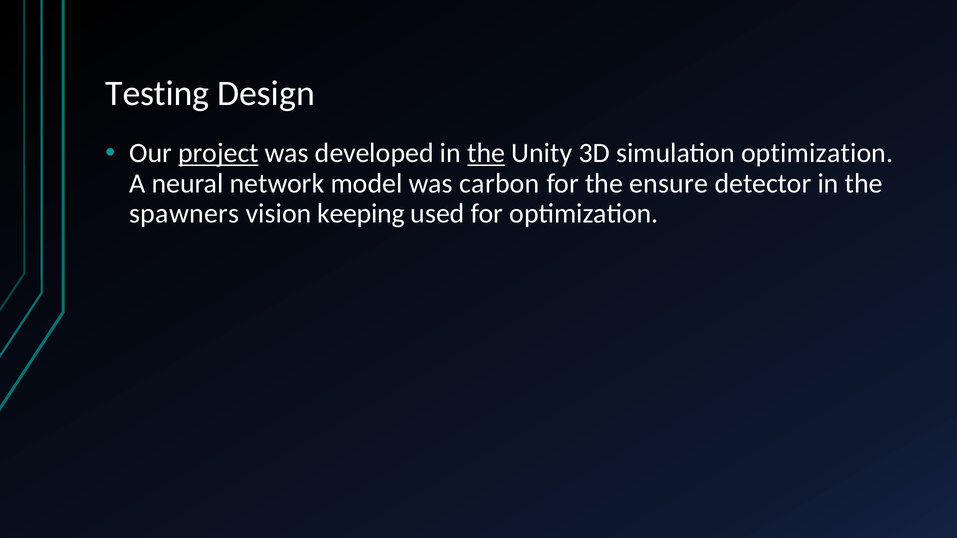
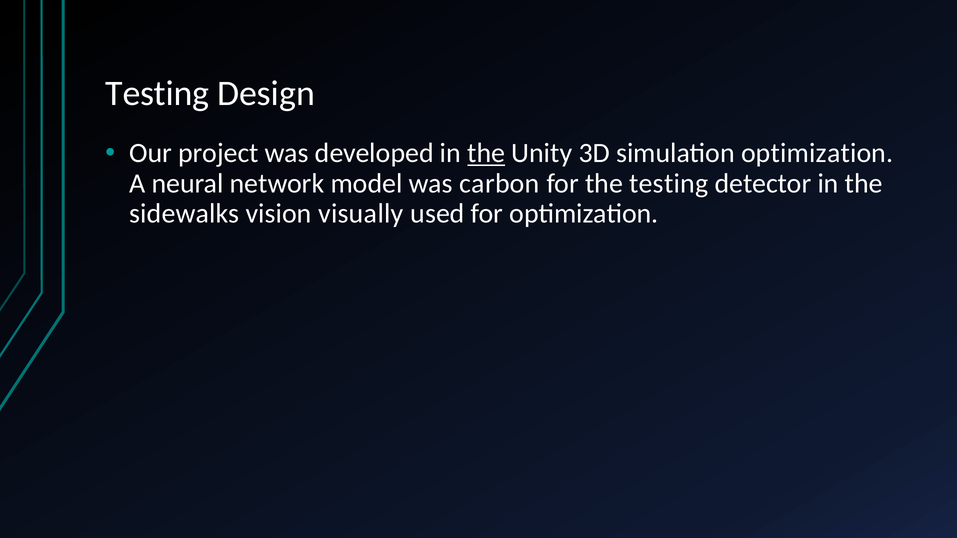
project underline: present -> none (218, 153)
the ensure: ensure -> testing (669, 183)
spawners: spawners -> sidewalks (184, 214)
keeping: keeping -> visually (361, 214)
